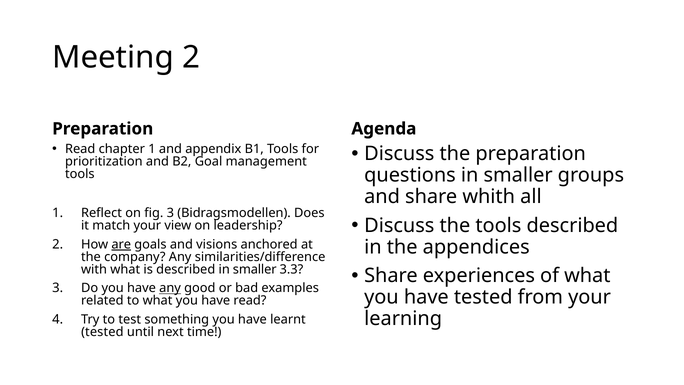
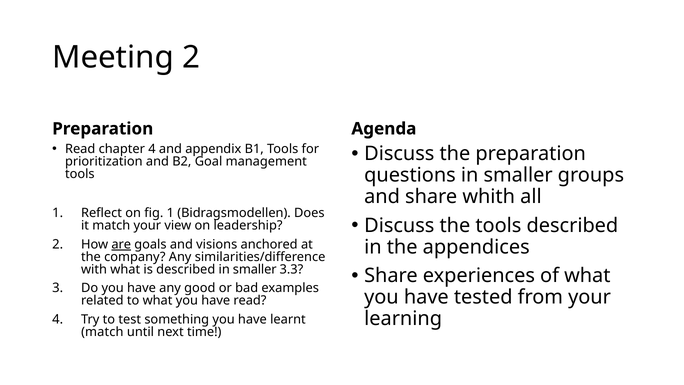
chapter 1: 1 -> 4 (152, 149)
fig 3: 3 -> 1 (170, 213)
any underline: present -> none (170, 288)
tested: tested -> match (102, 332)
